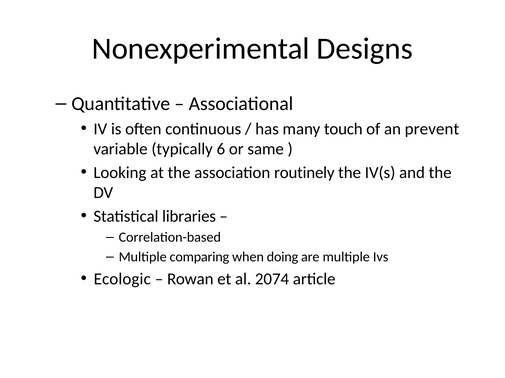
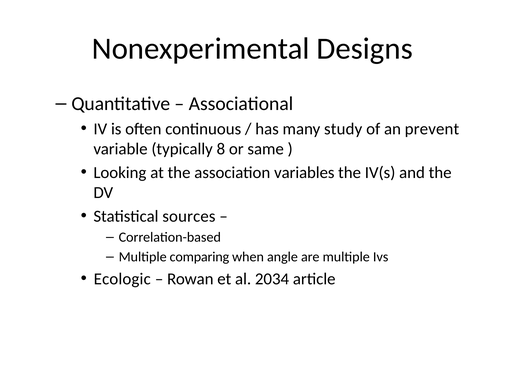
touch: touch -> study (343, 129)
6: 6 -> 8 (221, 149)
routinely: routinely -> variables (304, 173)
libraries: libraries -> sources (189, 217)
doing: doing -> angle (282, 257)
2074: 2074 -> 2034 (272, 279)
